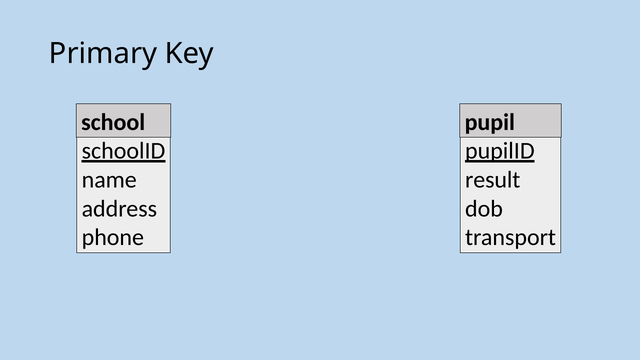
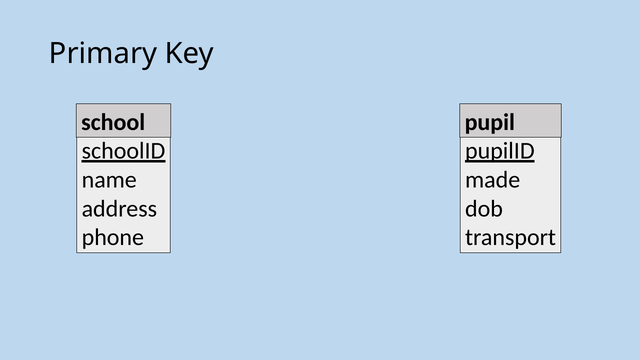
result: result -> made (493, 180)
